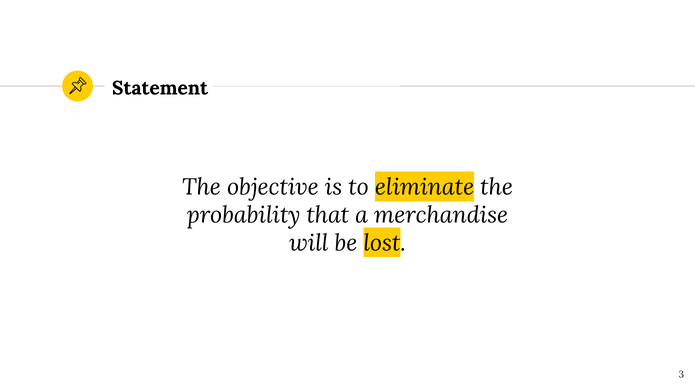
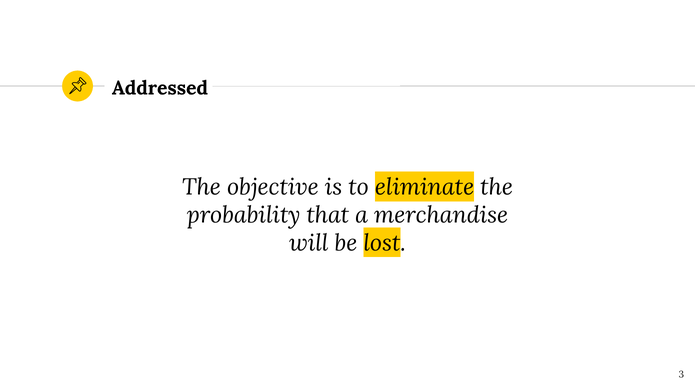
Statement: Statement -> Addressed (160, 88)
